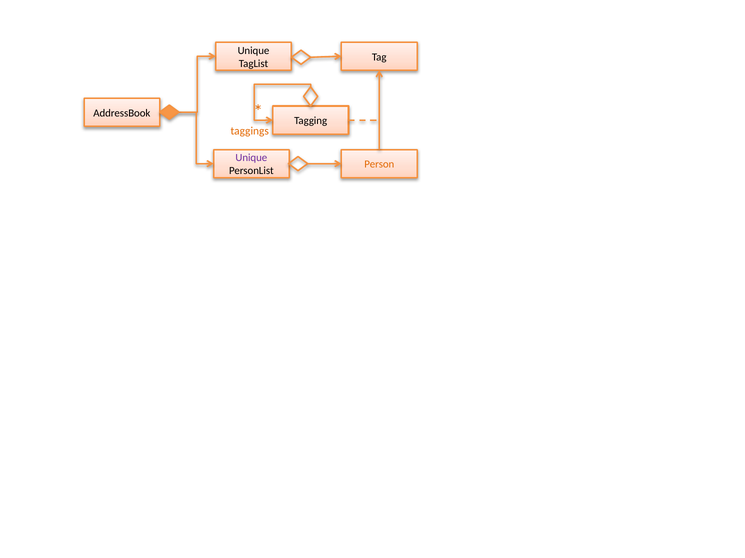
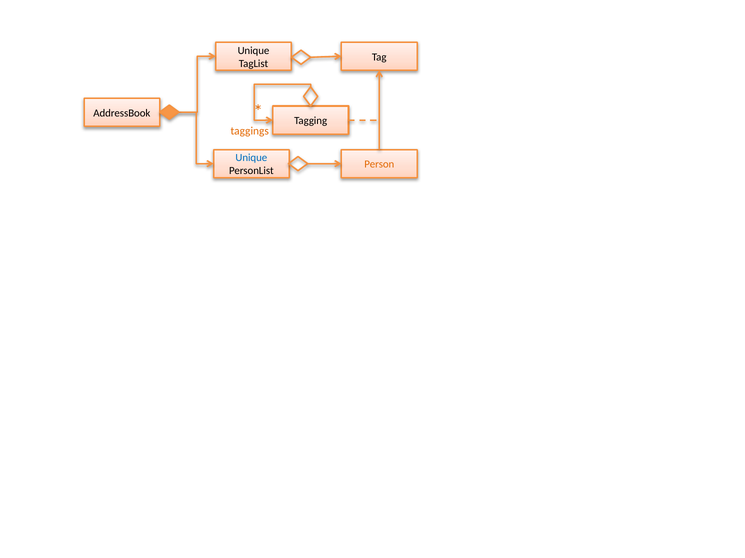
Unique colour: purple -> blue (251, 158)
